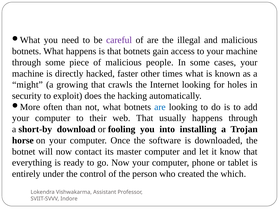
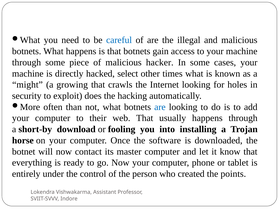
careful colour: purple -> blue (119, 40)
people: people -> hacker (160, 62)
faster: faster -> select (128, 74)
which: which -> points (233, 174)
